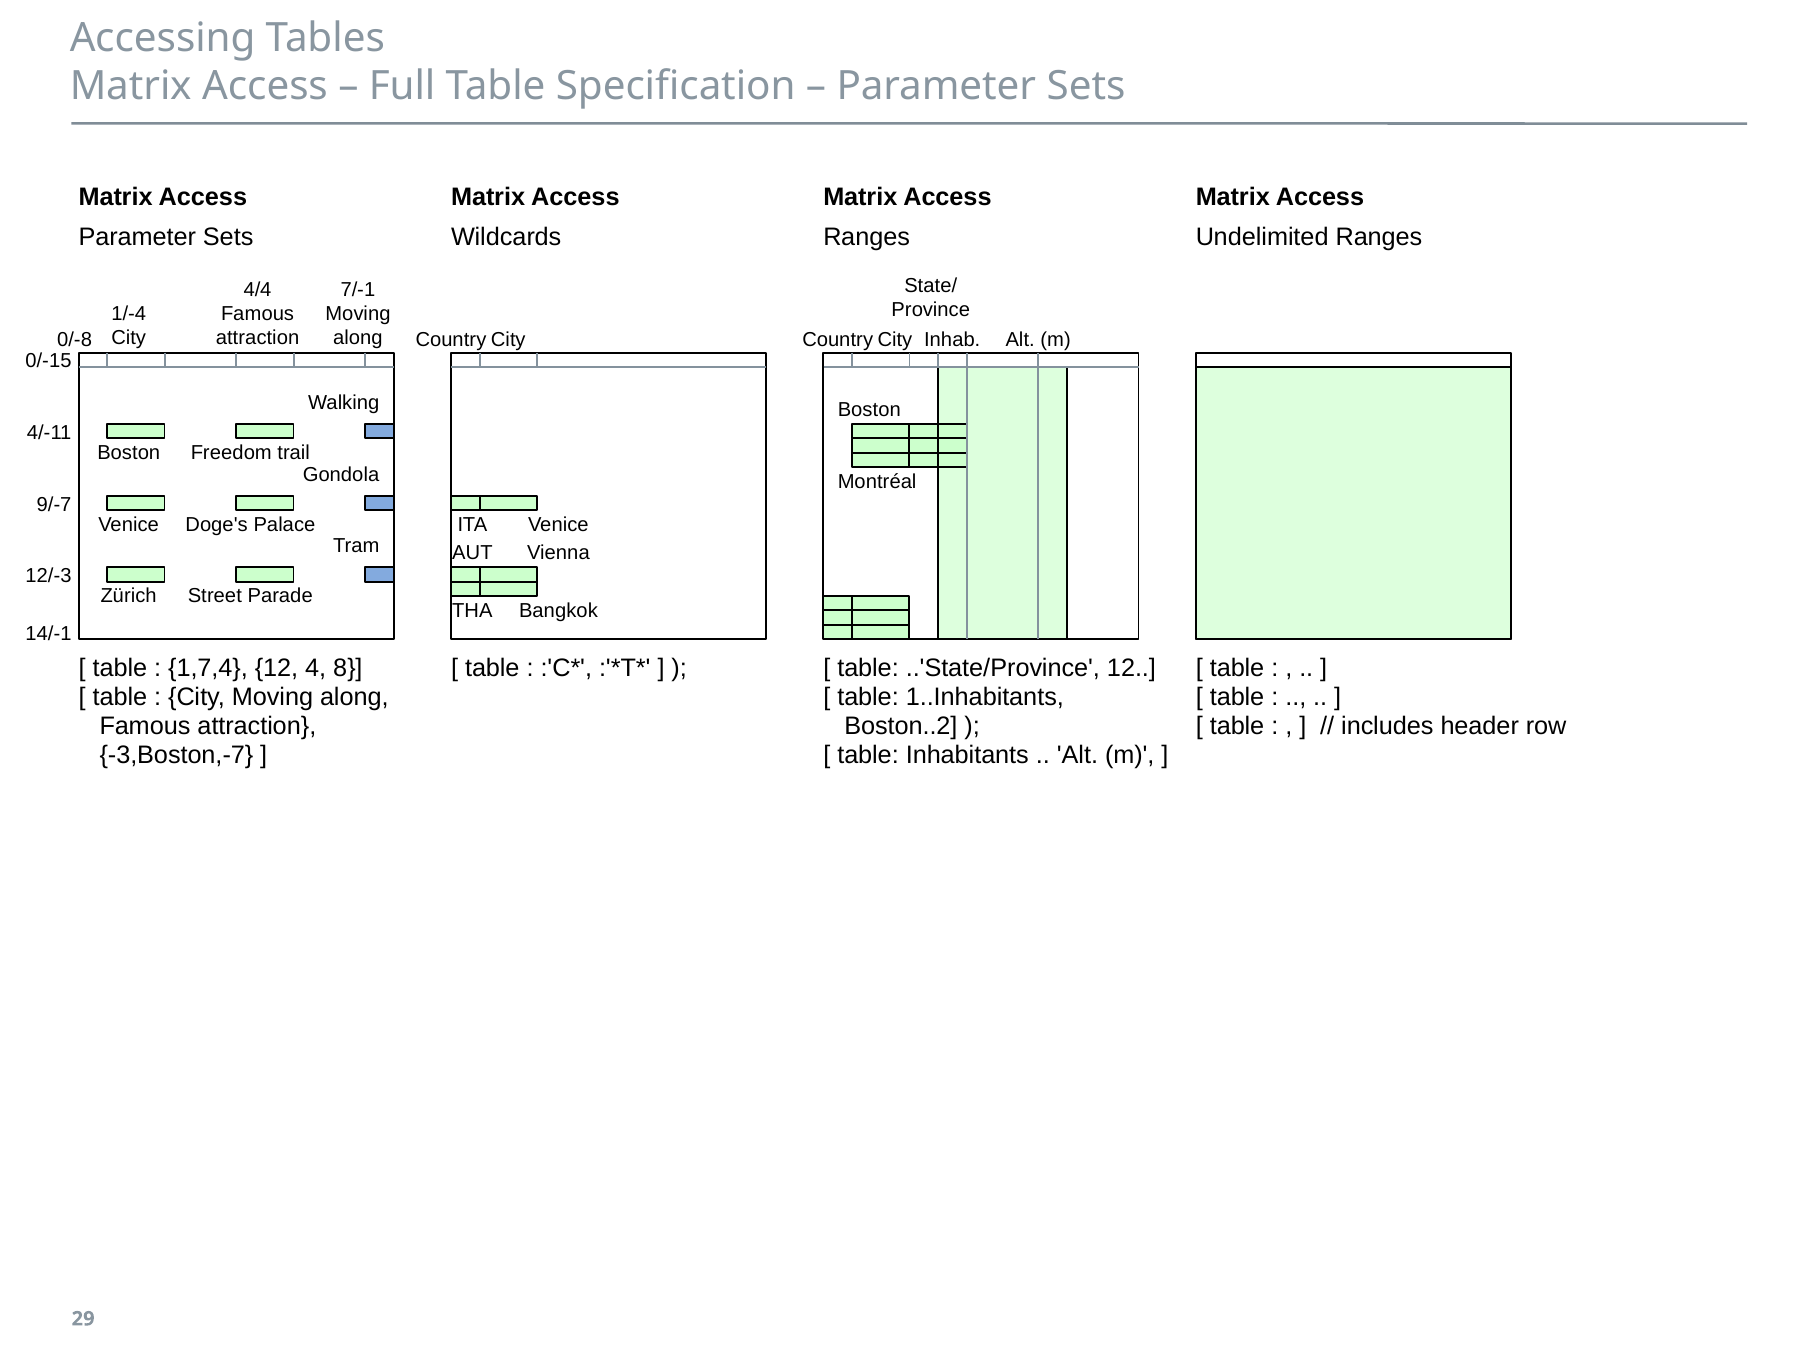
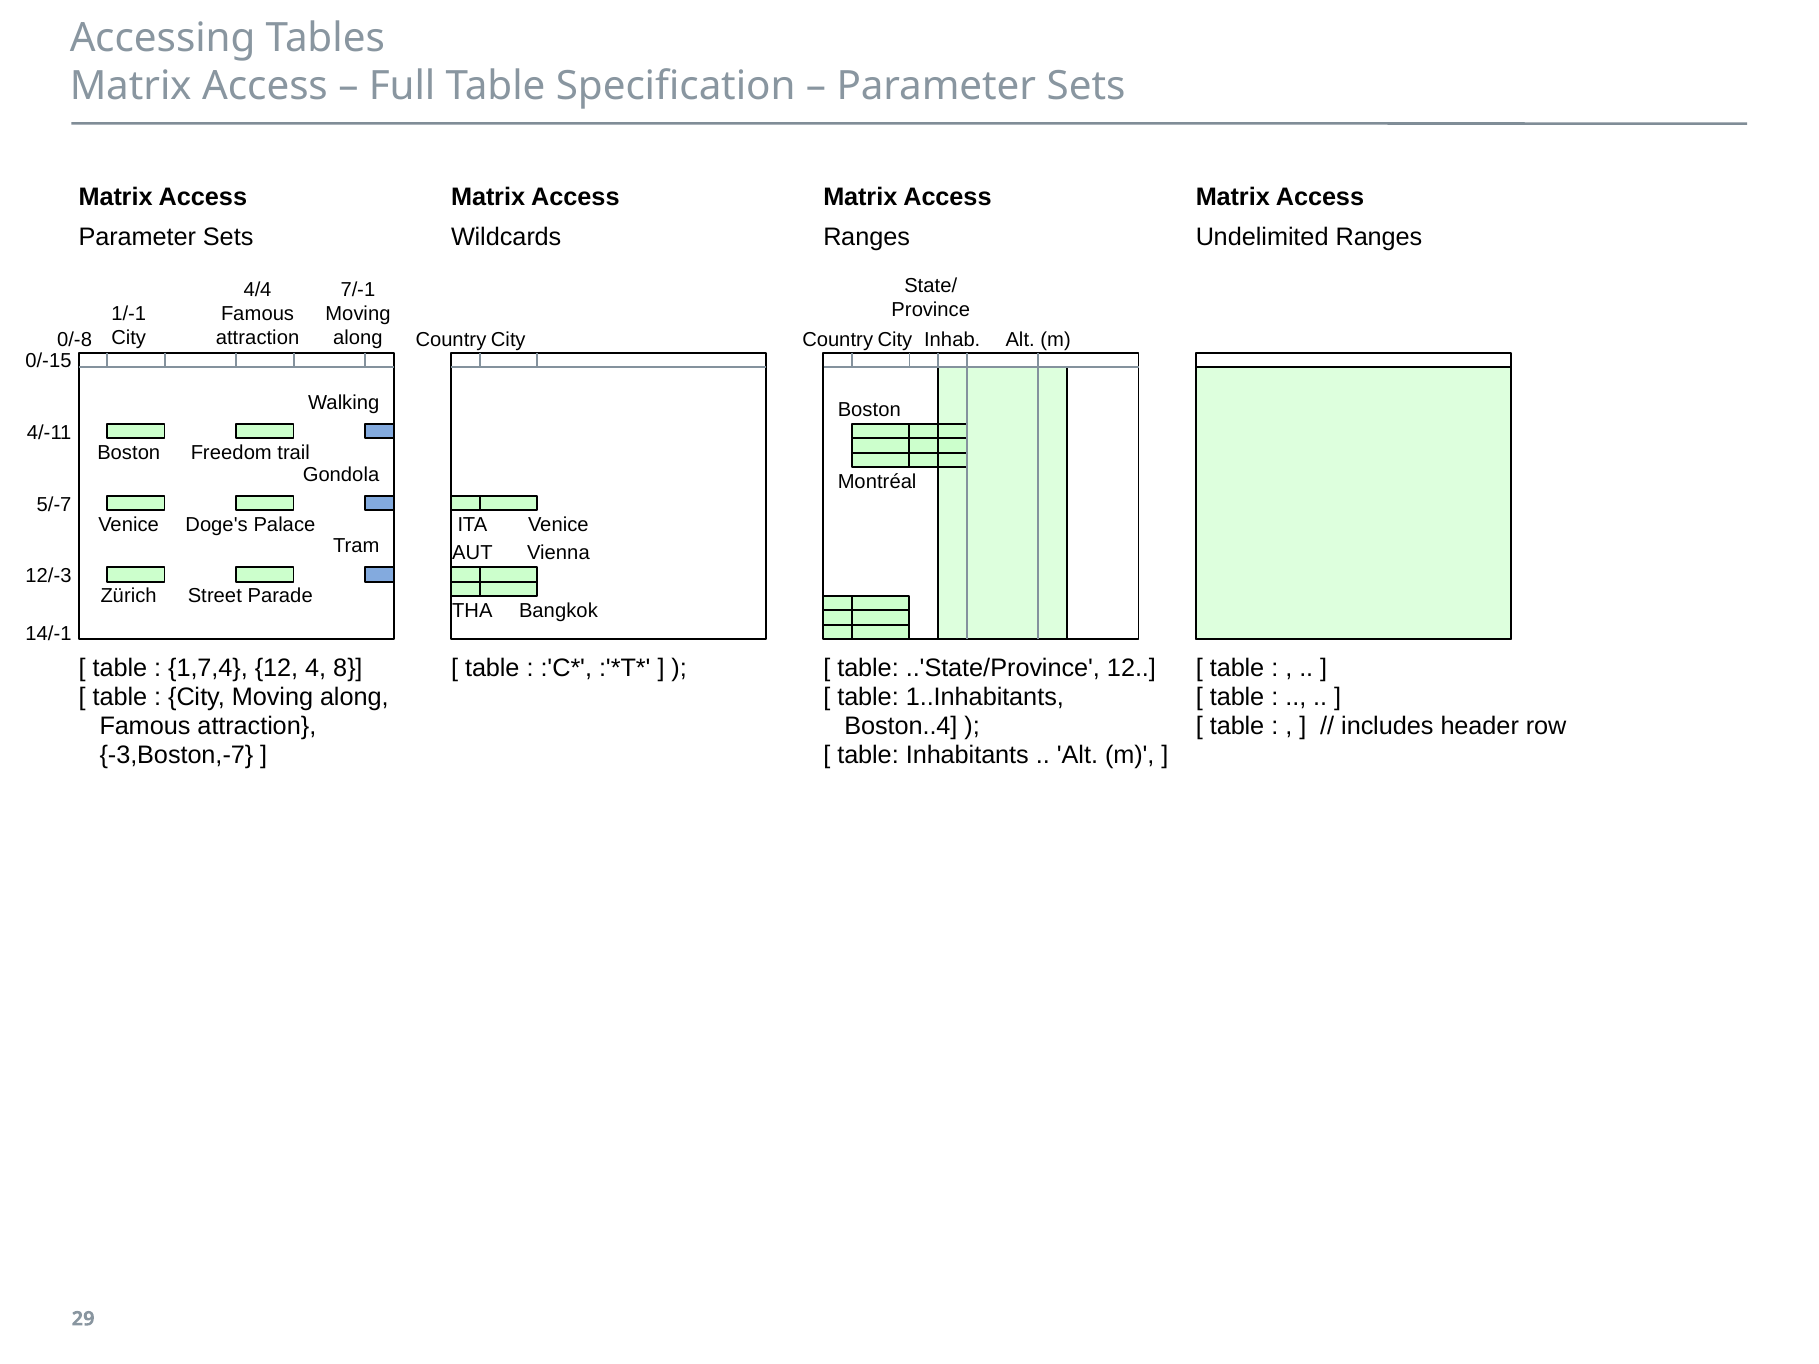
1/-4: 1/-4 -> 1/-1 (129, 314)
9/-7: 9/-7 -> 5/-7 (54, 505)
Boston..2: Boston..2 -> Boston..4 (901, 726)
